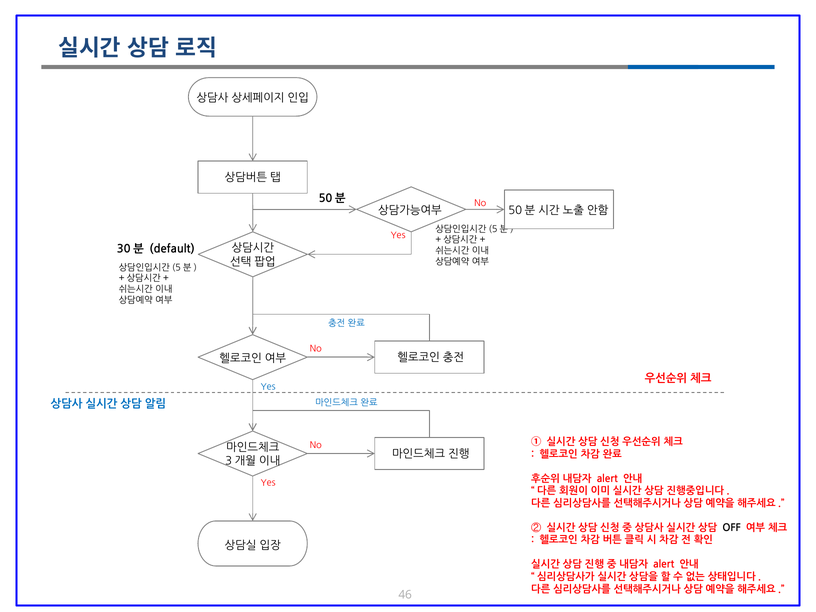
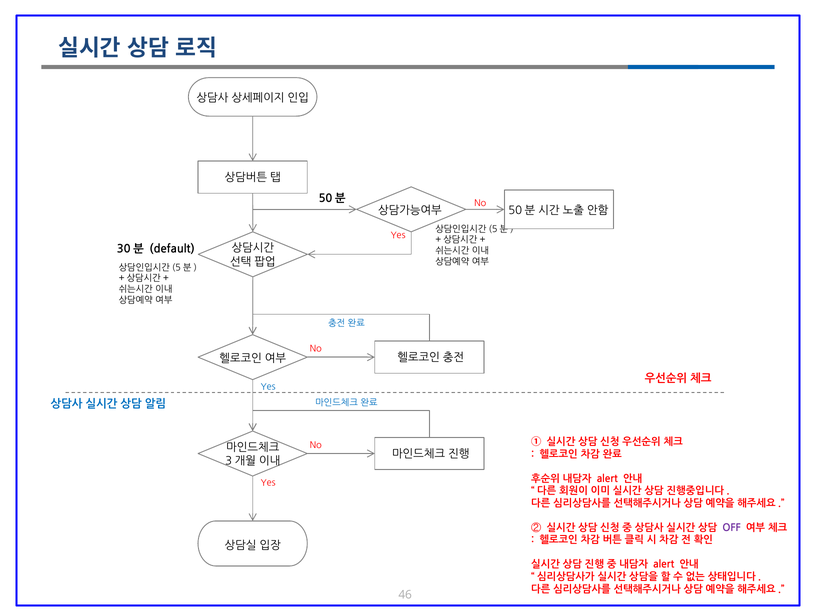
OFF colour: black -> purple (732, 528)
